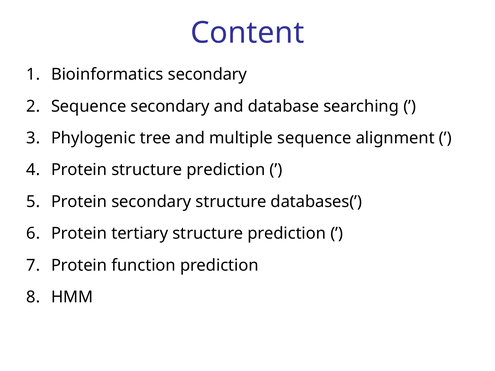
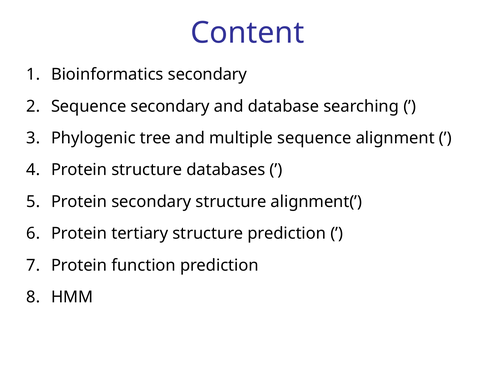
Protein structure prediction: prediction -> databases (226, 170)
databases(: databases( -> alignment( (316, 202)
